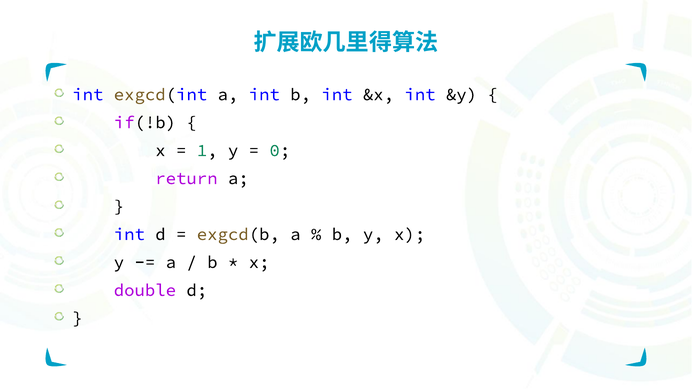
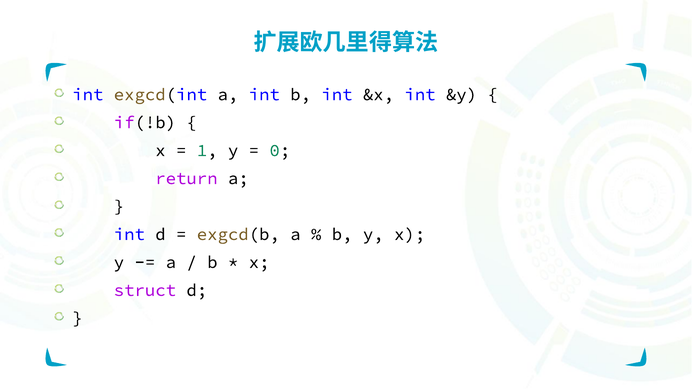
double: double -> struct (145, 290)
